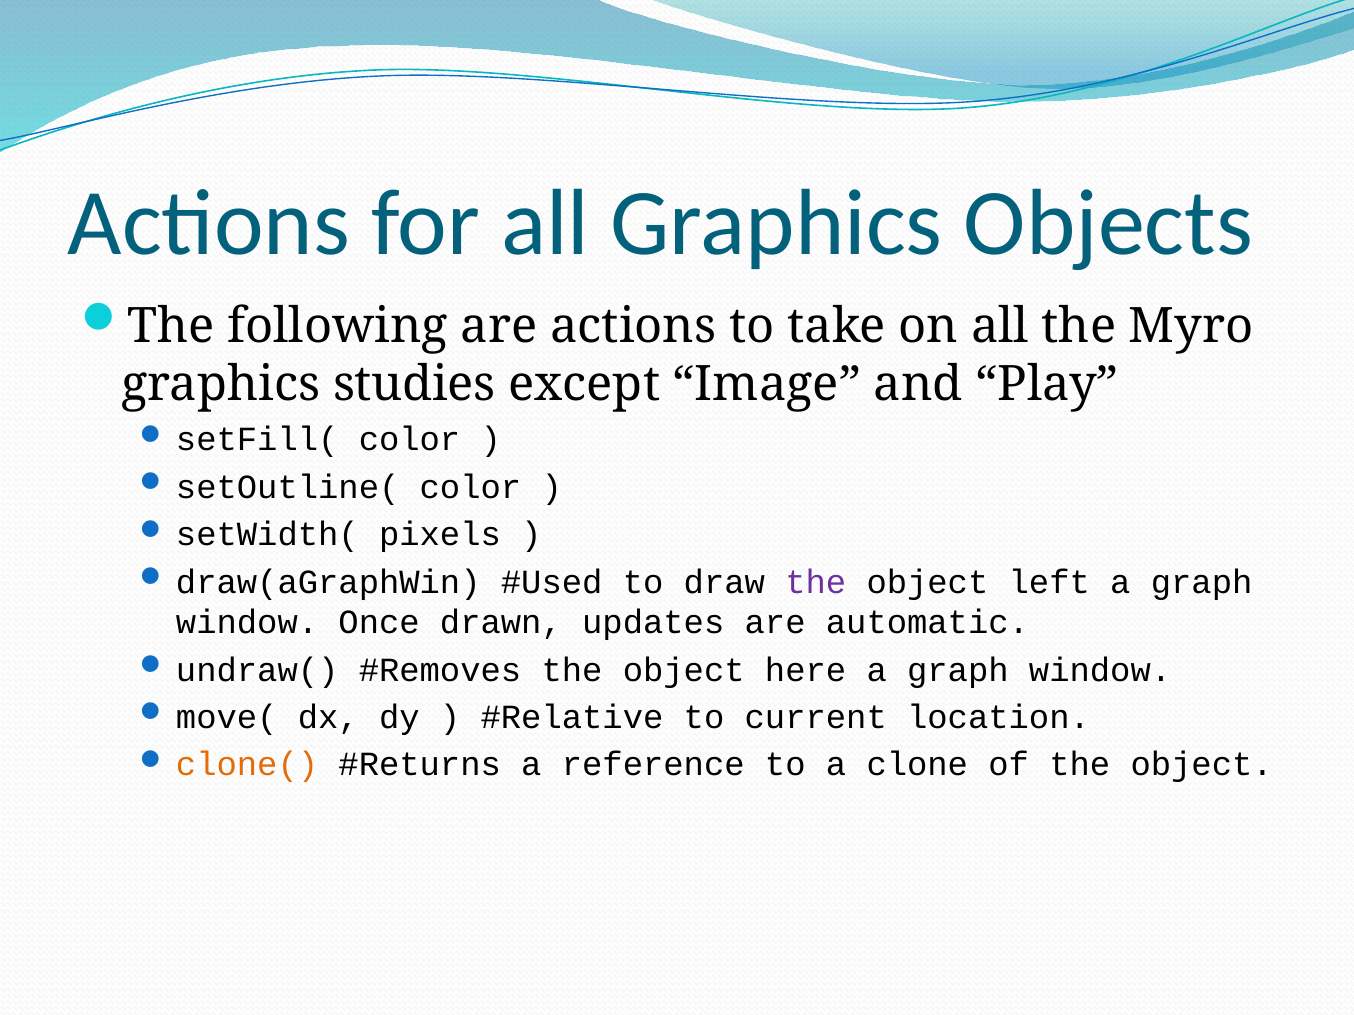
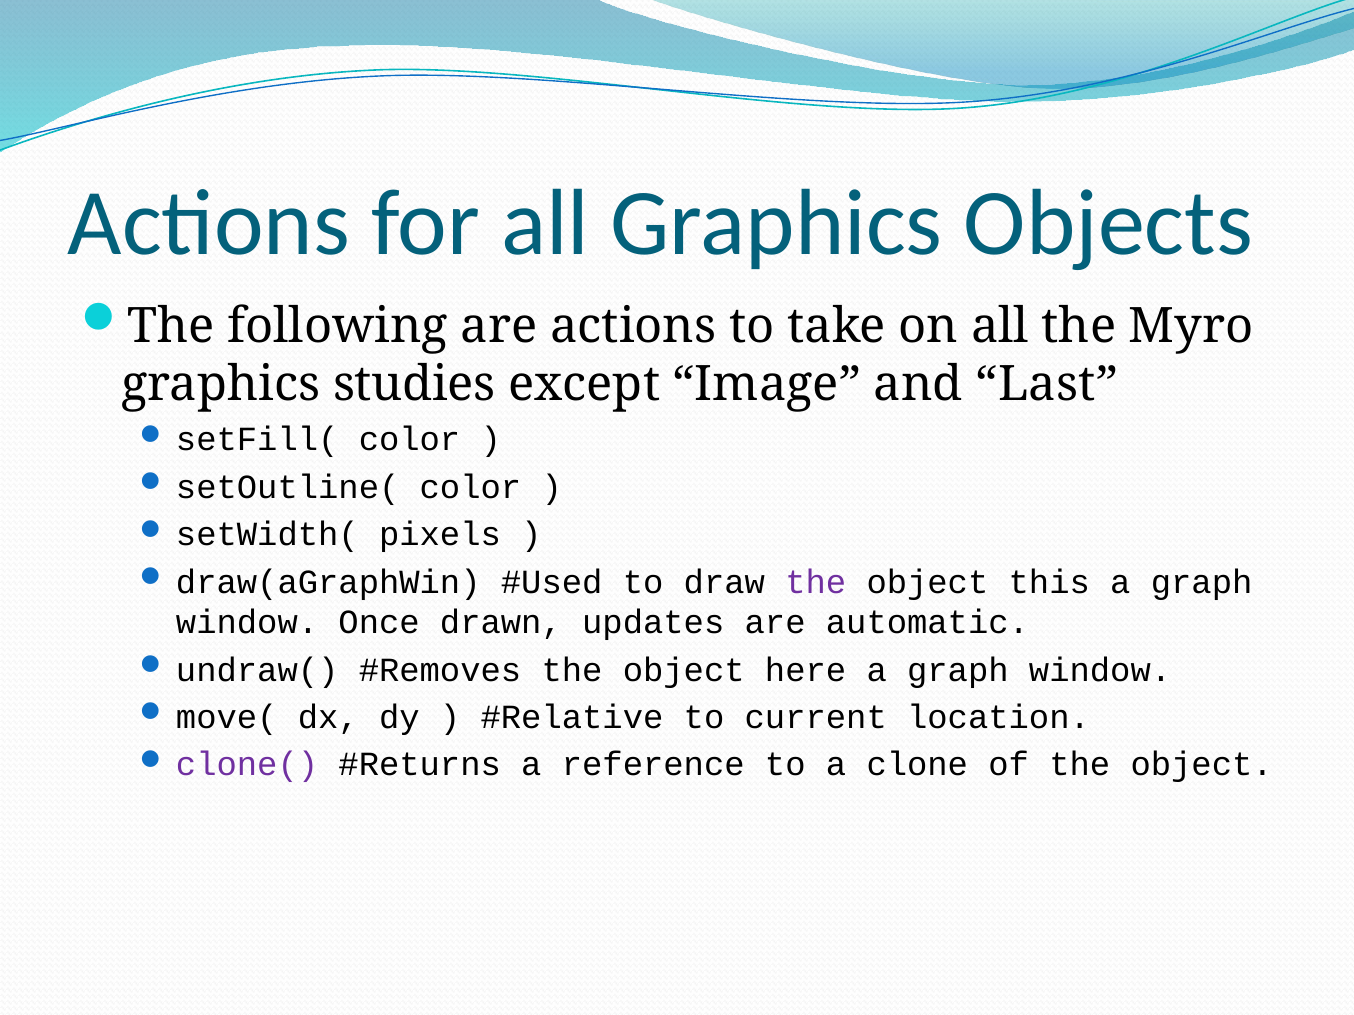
Play: Play -> Last (1047, 385)
left: left -> this (1049, 582)
clone( colour: orange -> purple (247, 765)
